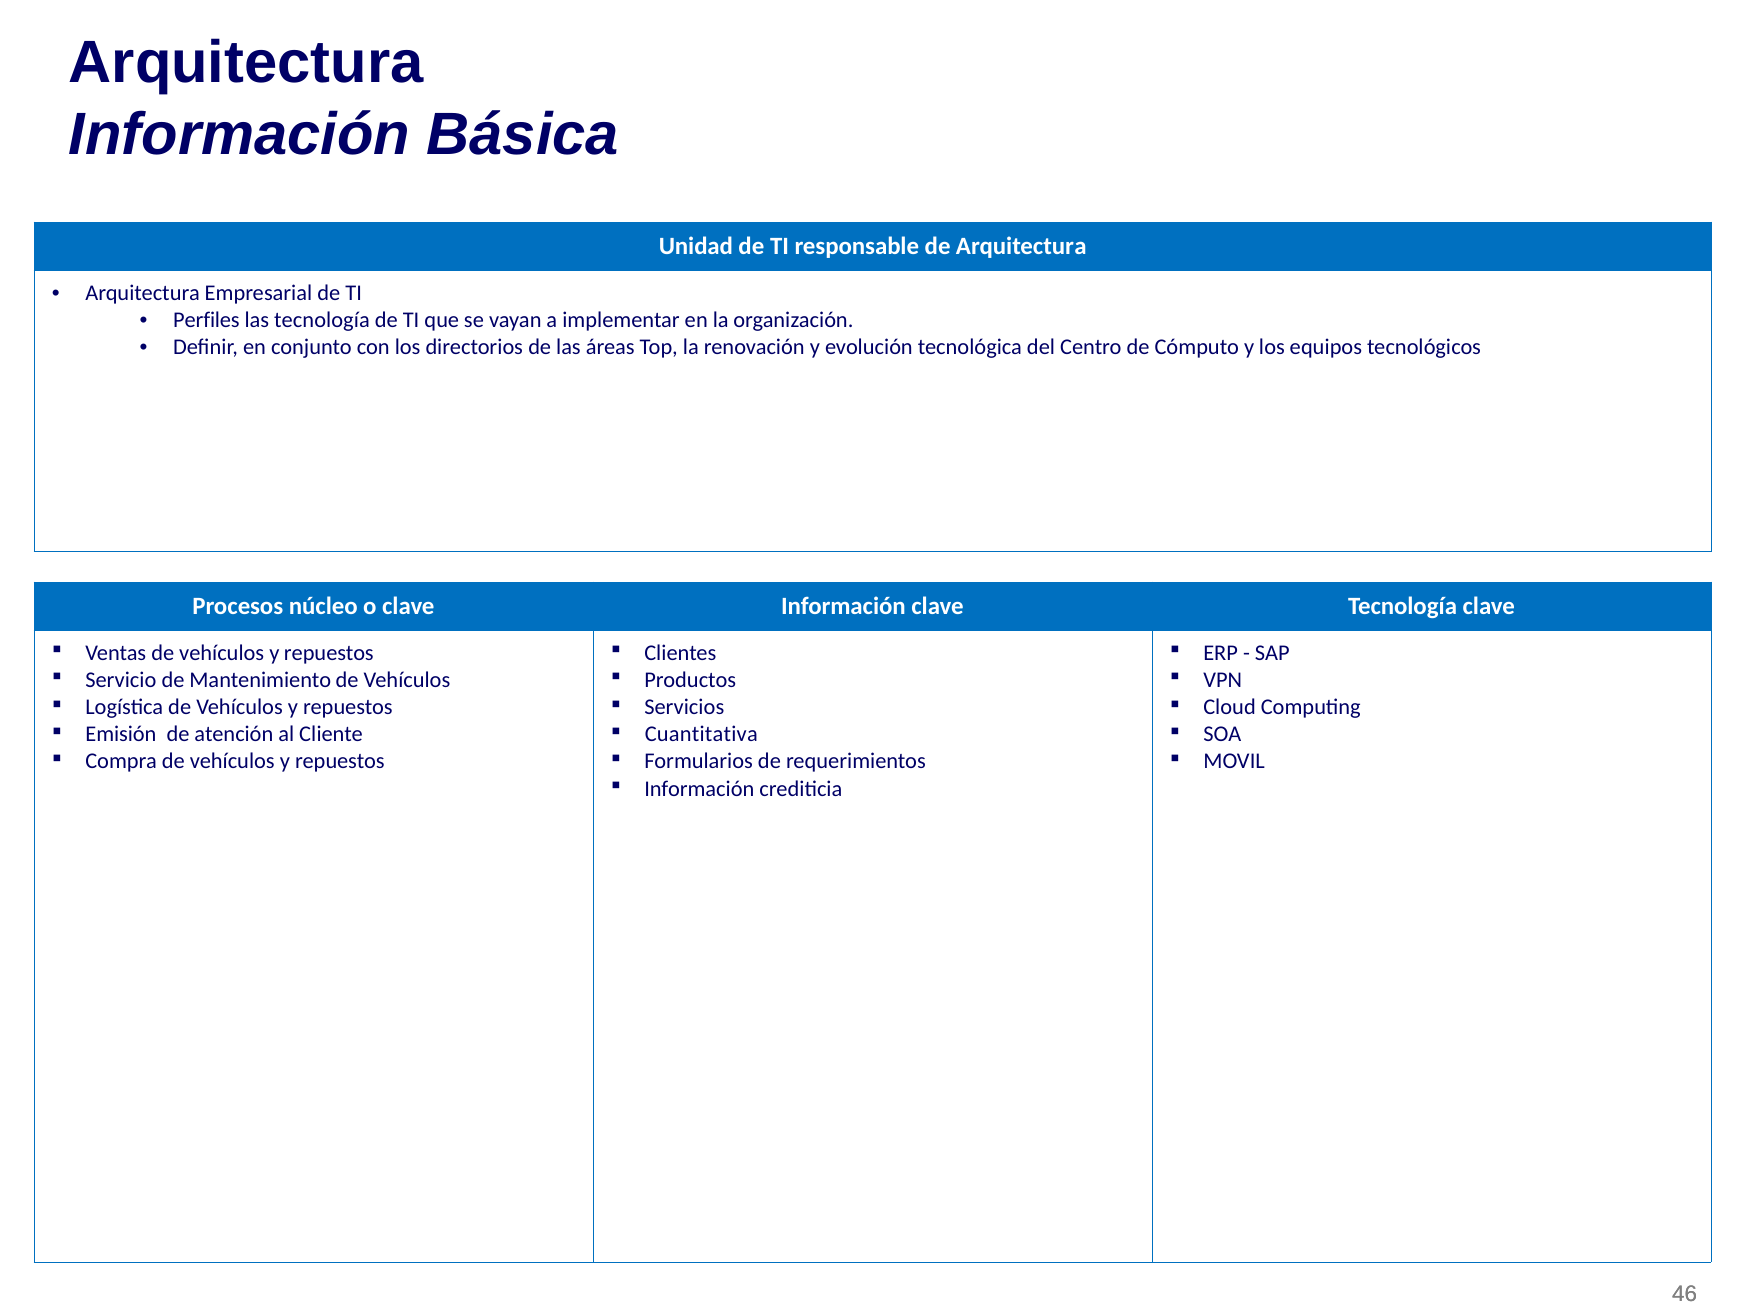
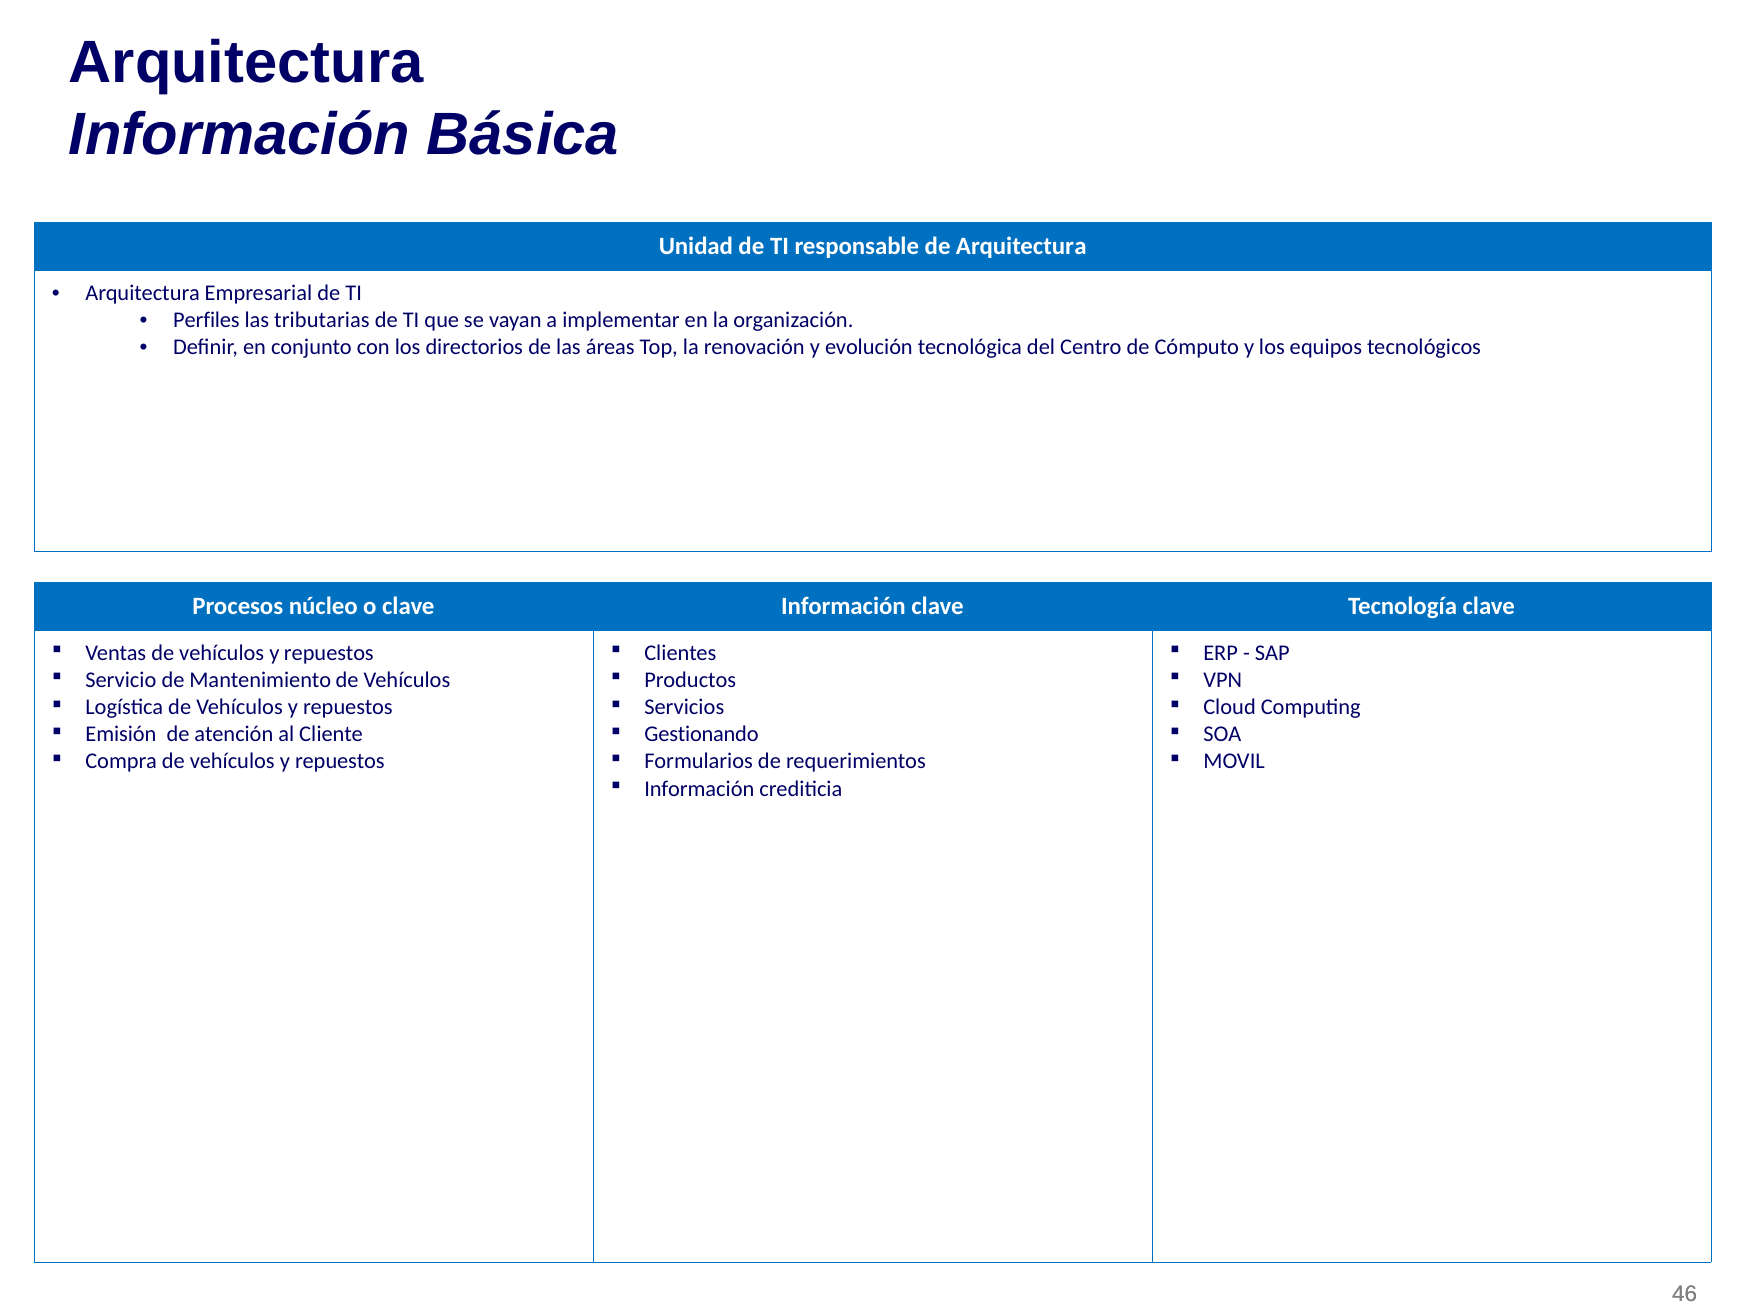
las tecnología: tecnología -> tributarias (322, 320)
Cuantitativa: Cuantitativa -> Gestionando (702, 735)
